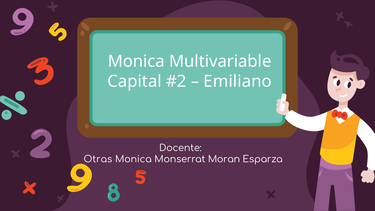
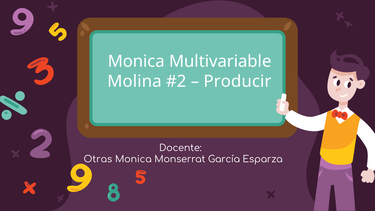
Capital: Capital -> Molina (134, 81)
Emiliano: Emiliano -> Producir (238, 81)
Moran: Moran -> García (224, 159)
